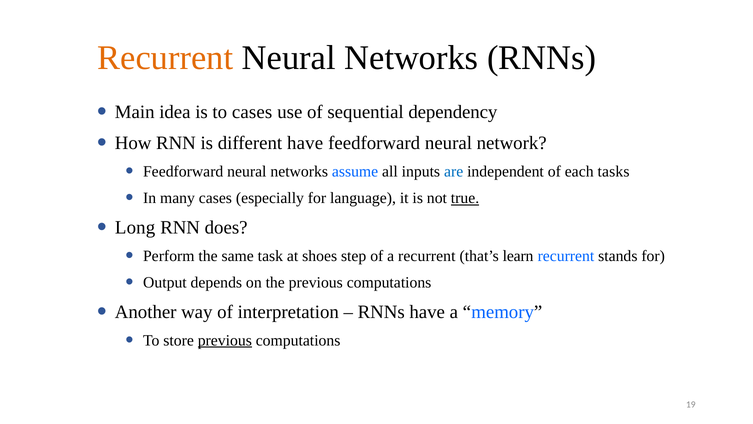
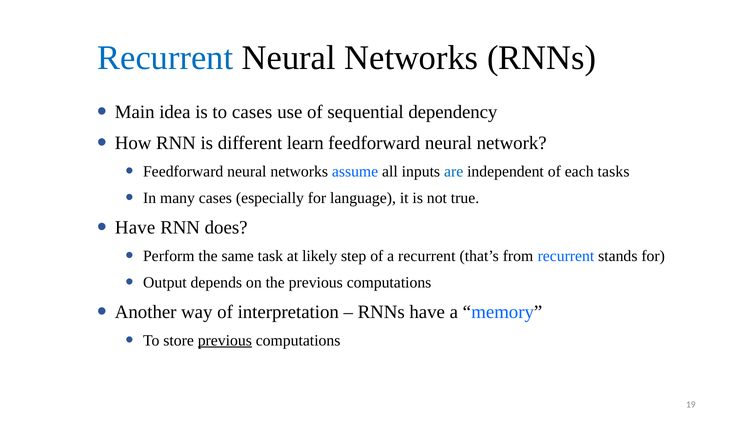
Recurrent colour: orange -> blue (165, 58)
different have: have -> learn (305, 143)
true underline: present -> none (465, 198)
Long: Long -> Have (135, 227)
shoes: shoes -> likely (320, 256)
learn: learn -> from (518, 256)
